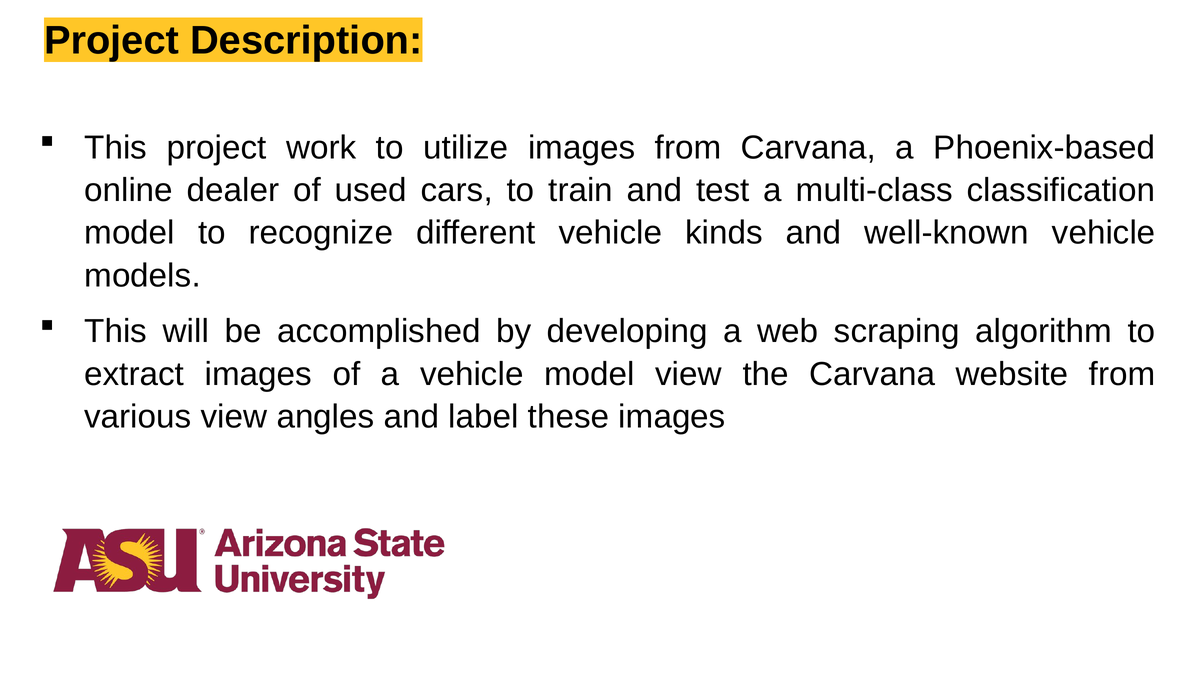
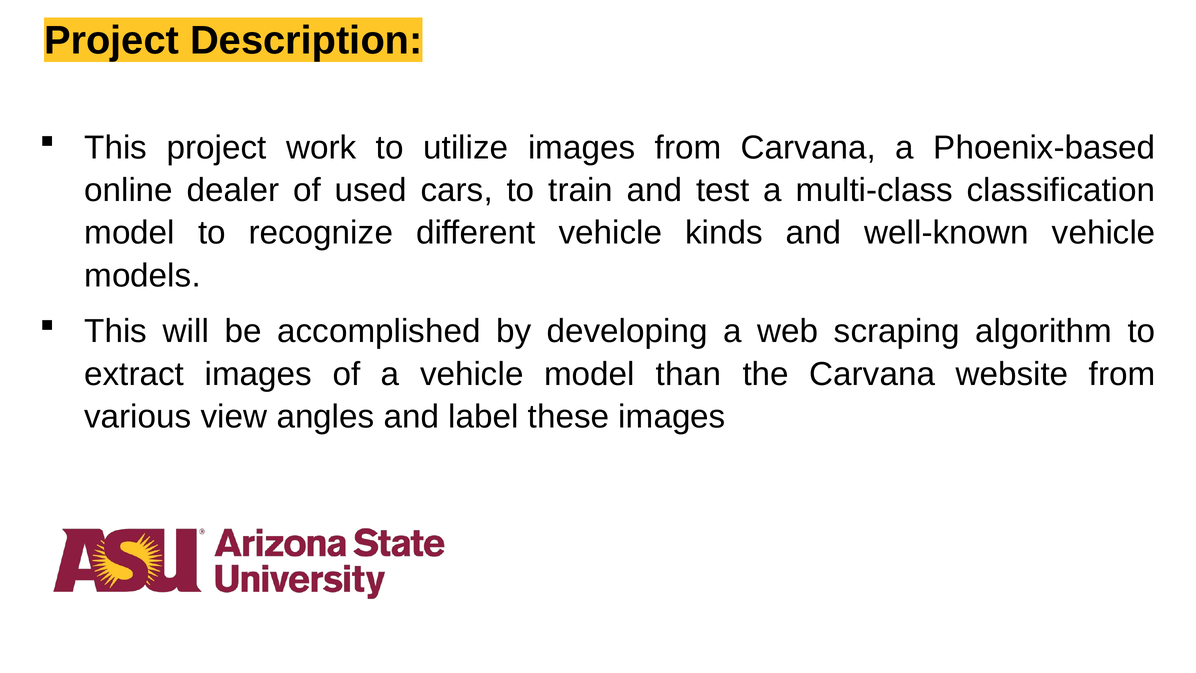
model view: view -> than (688, 374)
